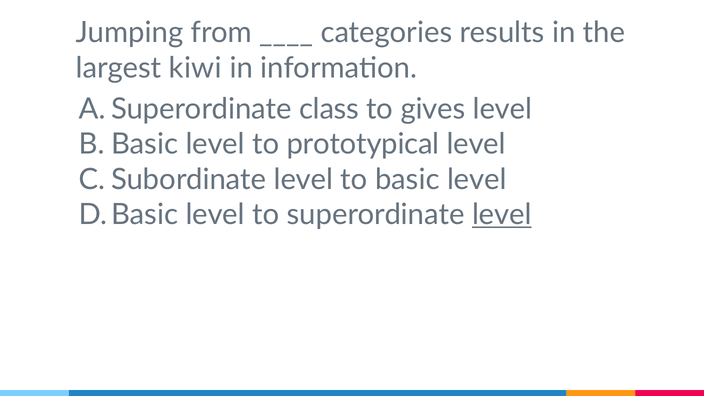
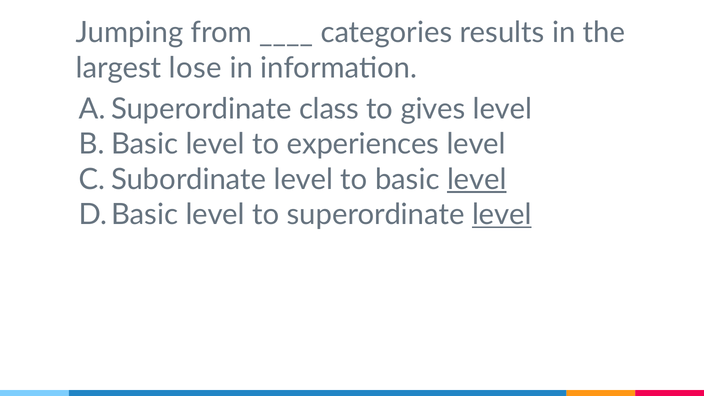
kiwi: kiwi -> lose (195, 68)
prototypical: prototypical -> experiences (363, 144)
level underline: none -> present (477, 179)
